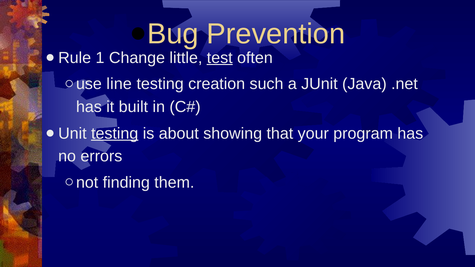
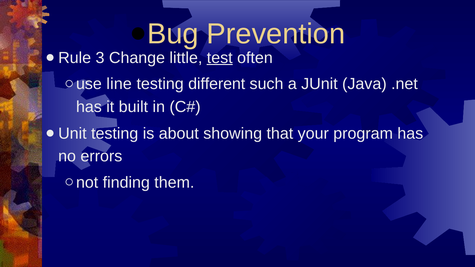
1: 1 -> 3 (100, 58)
creation: creation -> different (217, 84)
testing underline: present -> none (115, 133)
